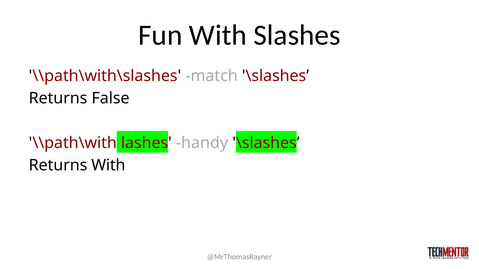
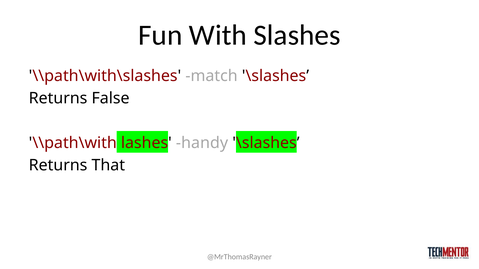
Returns With: With -> That (108, 165)
